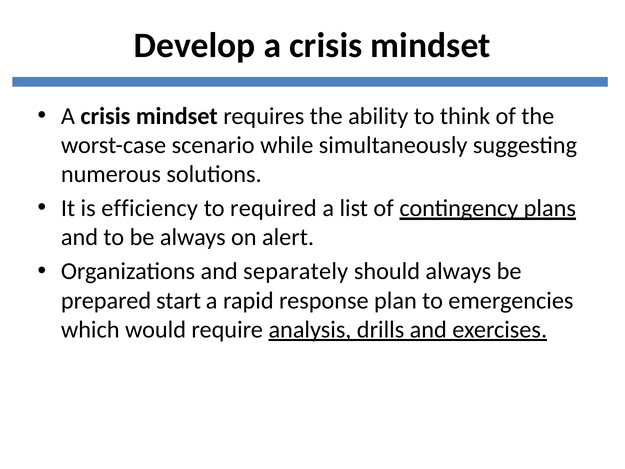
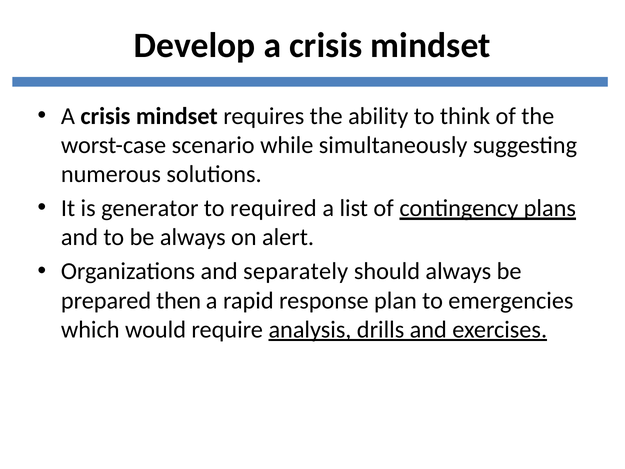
efficiency: efficiency -> generator (150, 208)
start: start -> then (179, 300)
